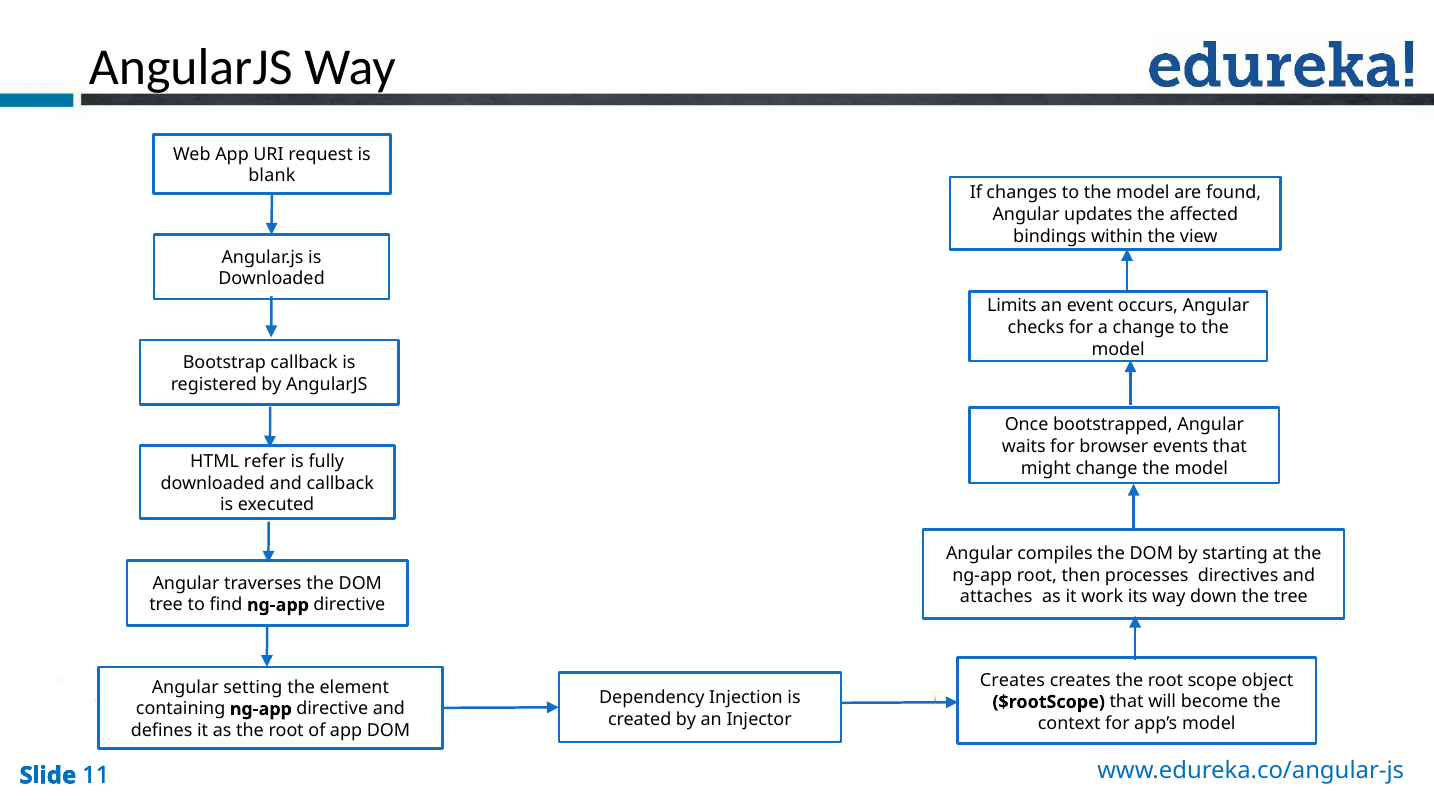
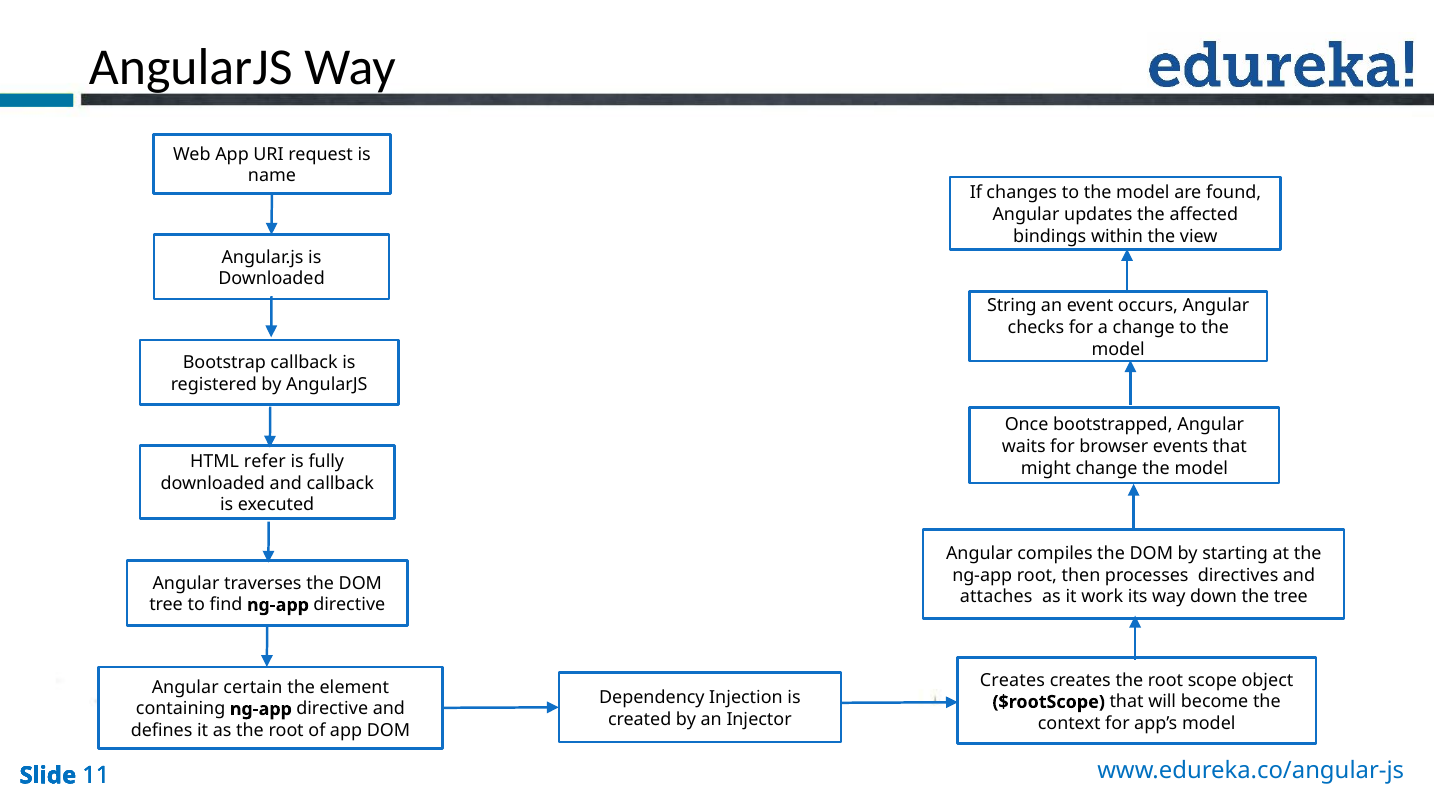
blank: blank -> name (272, 176)
Limits: Limits -> String (1012, 306)
setting: setting -> certain (253, 687)
